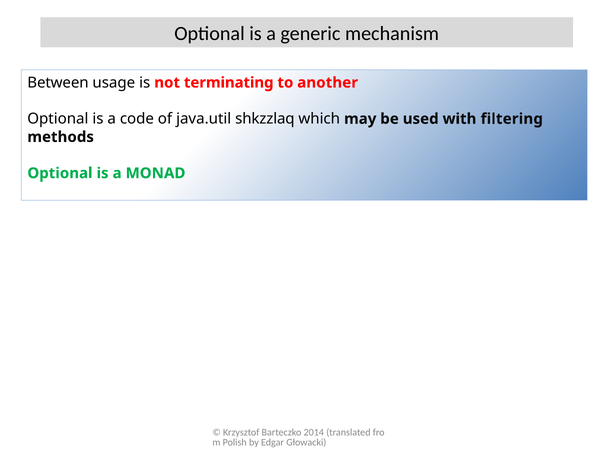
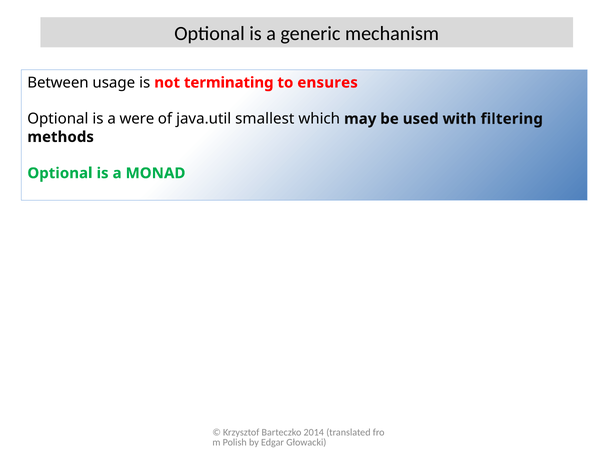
another: another -> ensures (328, 83)
code: code -> were (137, 119)
shkzzlaq: shkzzlaq -> smallest (265, 119)
